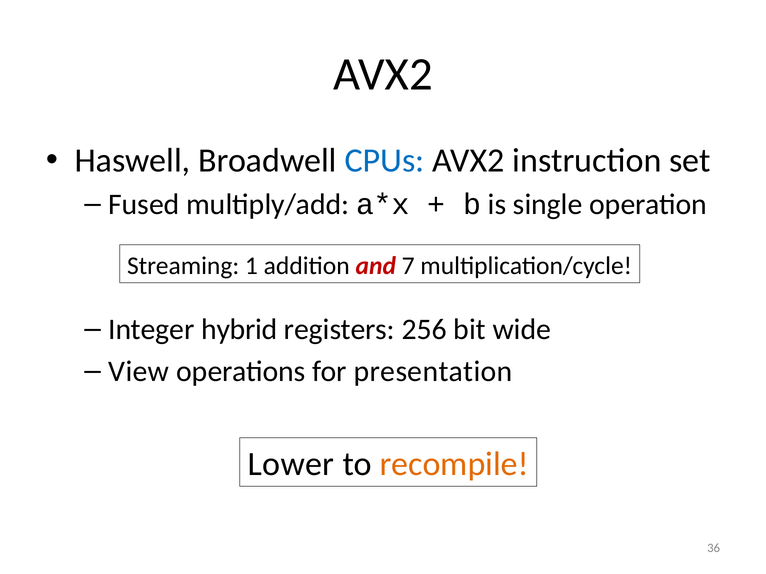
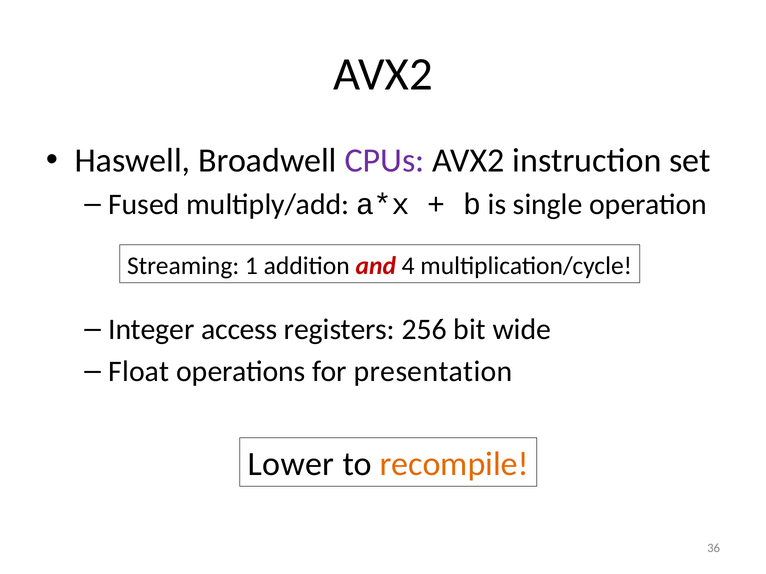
CPUs colour: blue -> purple (385, 161)
7: 7 -> 4 (408, 266)
hybrid: hybrid -> access (239, 330)
View: View -> Float (139, 372)
